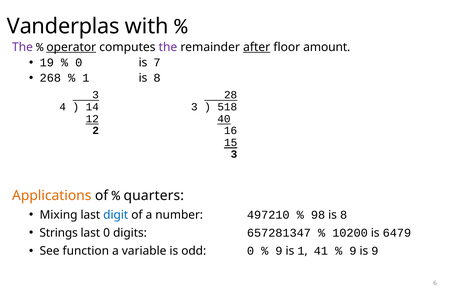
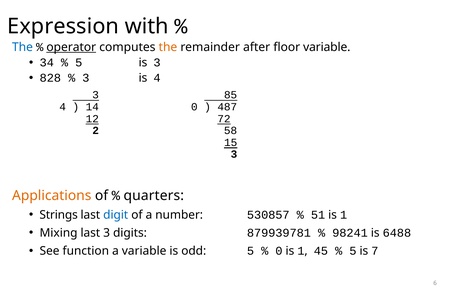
Vanderplas: Vanderplas -> Expression (63, 26)
The colour: purple -> blue (22, 47)
the colour: purple -> orange (168, 47)
after underline: present -> none (257, 47)
floor amount: amount -> variable (327, 47)
19: 19 -> 34 (47, 62)
0: 0 -> 5 (79, 62)
is 7: 7 -> 3 (157, 62)
268: 268 -> 828 (50, 78)
1: 1 -> 3 (86, 78)
8: 8 -> 4 (157, 78)
28: 28 -> 85 (231, 95)
14 3: 3 -> 0 (194, 107)
518: 518 -> 487 (227, 107)
40: 40 -> 72 (224, 118)
16: 16 -> 58 (231, 130)
Mixing: Mixing -> Strings (59, 214)
497210: 497210 -> 530857 (268, 214)
98: 98 -> 51 (318, 214)
8: 8 -> 1 (344, 214)
Strings: Strings -> Mixing (59, 232)
last 0: 0 -> 3 (107, 232)
657281347: 657281347 -> 879939781 (279, 232)
10200: 10200 -> 98241 (350, 232)
6479: 6479 -> 6488 (397, 232)
odd 0: 0 -> 5 (251, 250)
9: 9 -> 0 (279, 250)
41: 41 -> 45 (321, 250)
9: 9 -> 5 (353, 250)
is 9: 9 -> 7 (375, 250)
